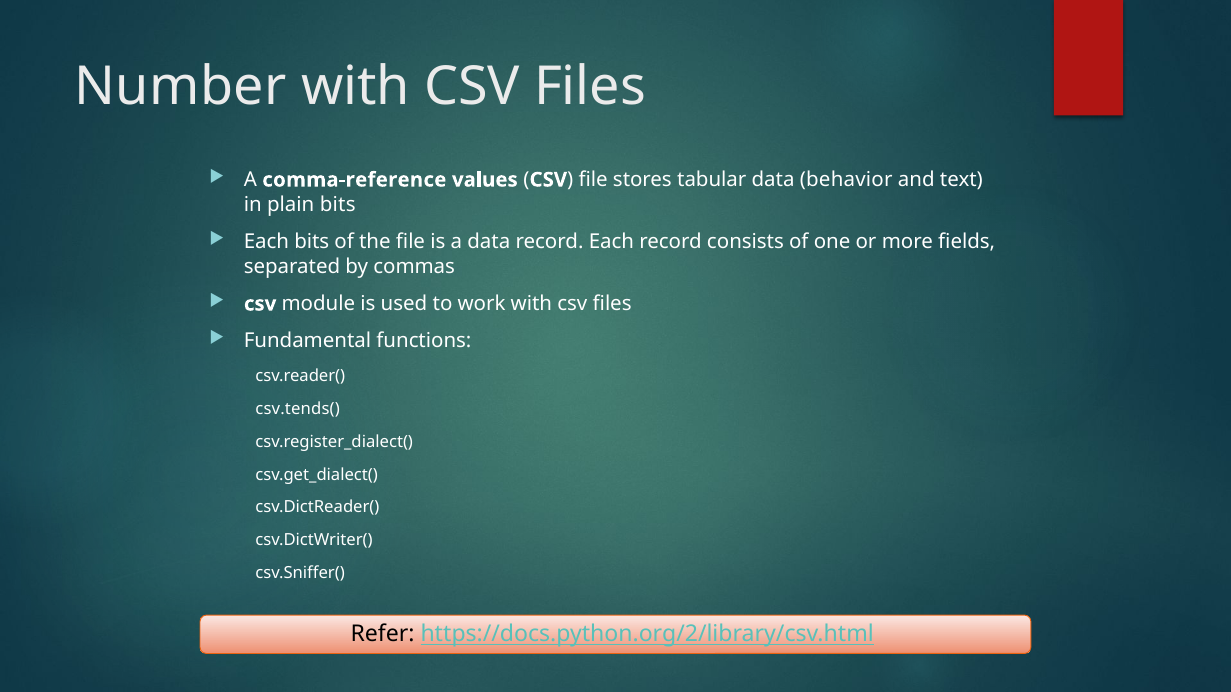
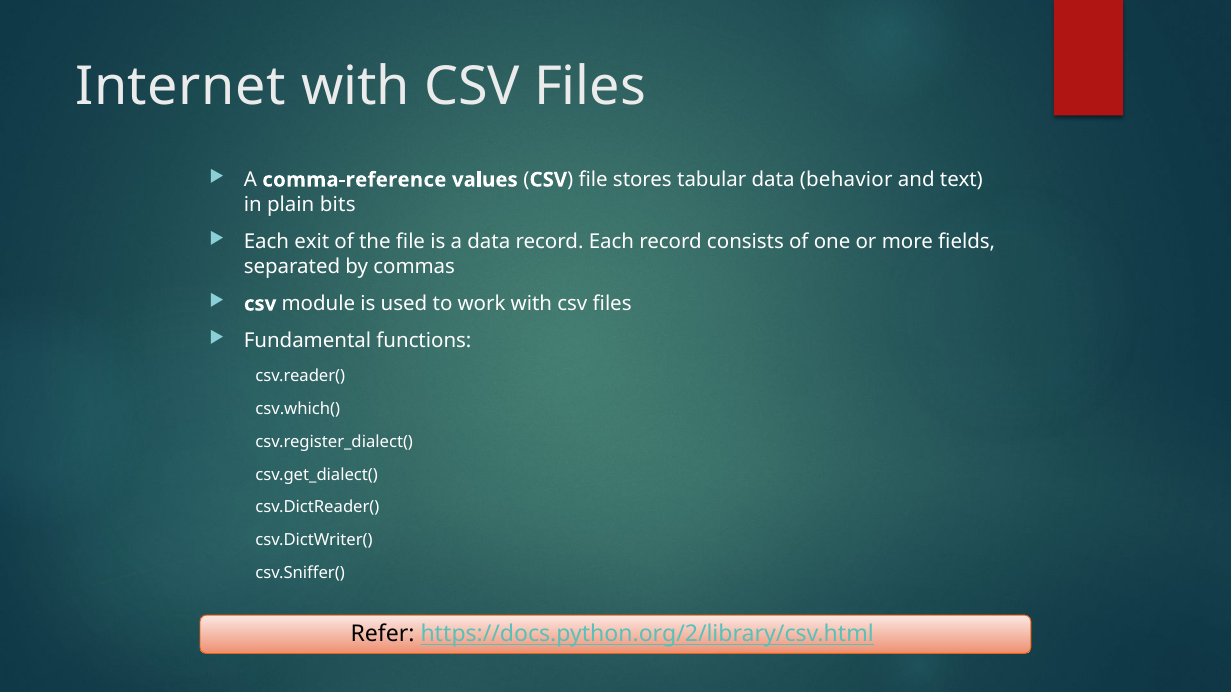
Number: Number -> Internet (181, 86)
Each bits: bits -> exit (312, 242)
csv.tends(: csv.tends( -> csv.which( (298, 409)
